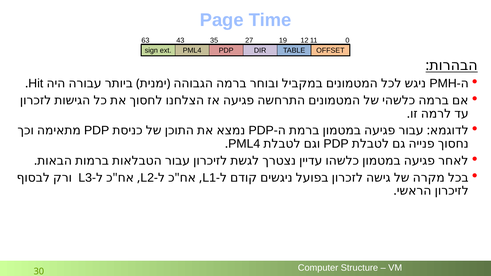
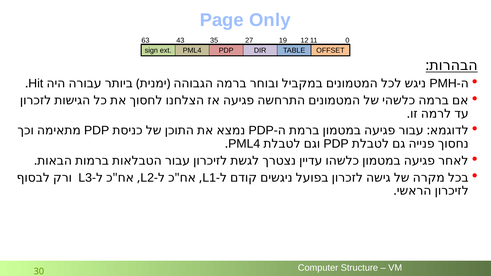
Time: Time -> Only (270, 20)
